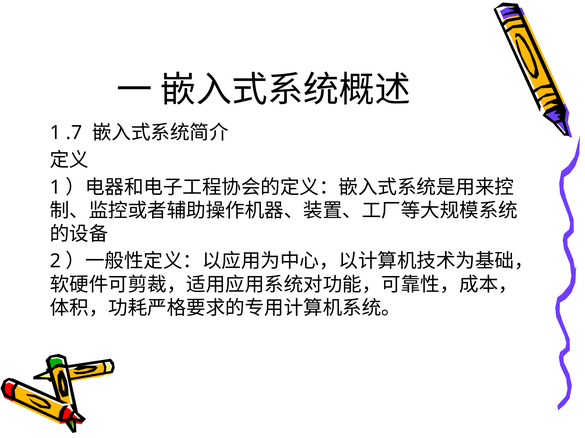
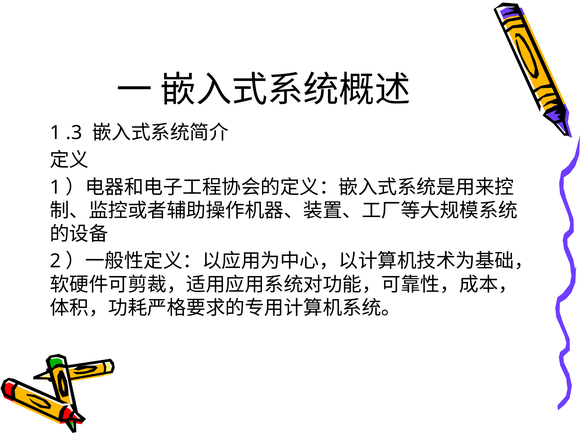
.7: .7 -> .3 (74, 133)
